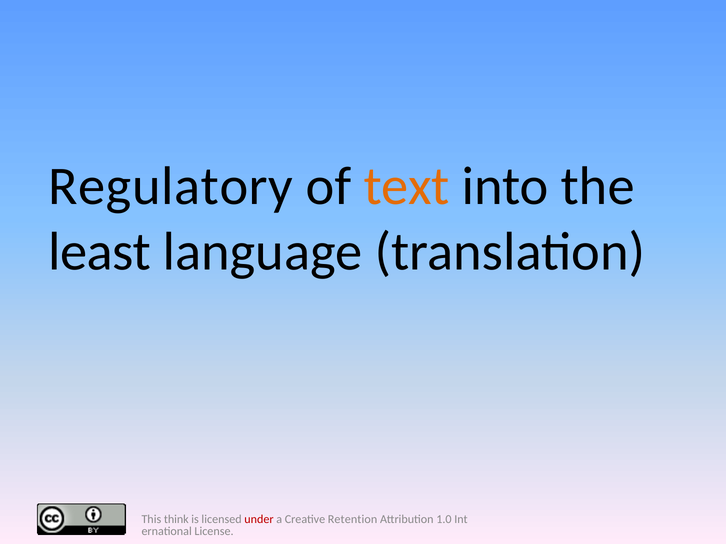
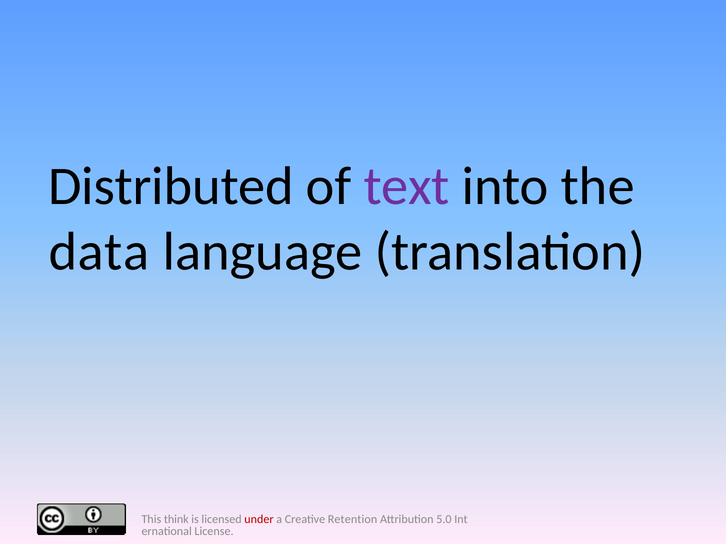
Regulatory: Regulatory -> Distributed (171, 187)
text colour: orange -> purple (407, 187)
least: least -> data (99, 252)
1.0: 1.0 -> 5.0 (444, 520)
